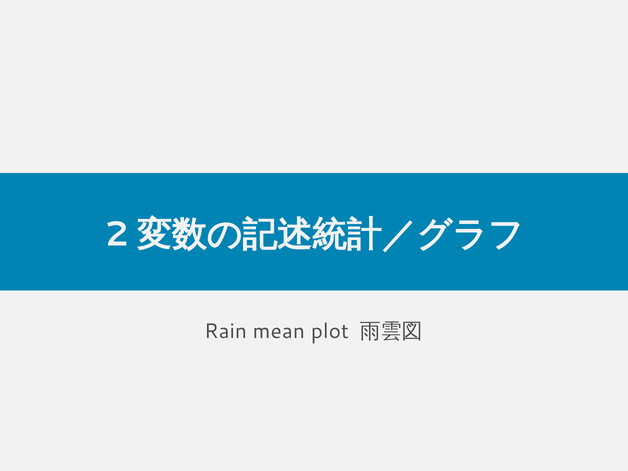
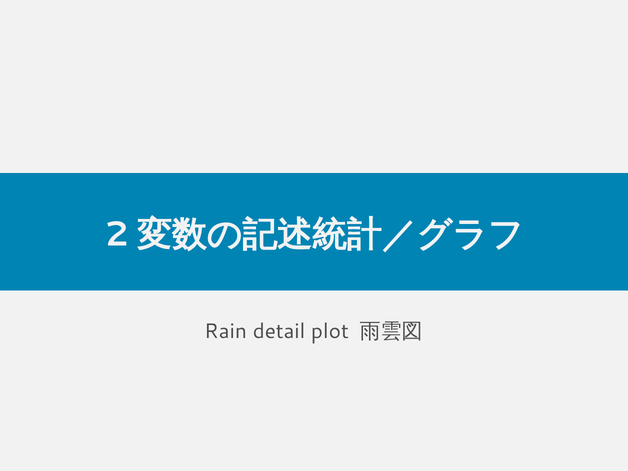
mean: mean -> detail (279, 332)
